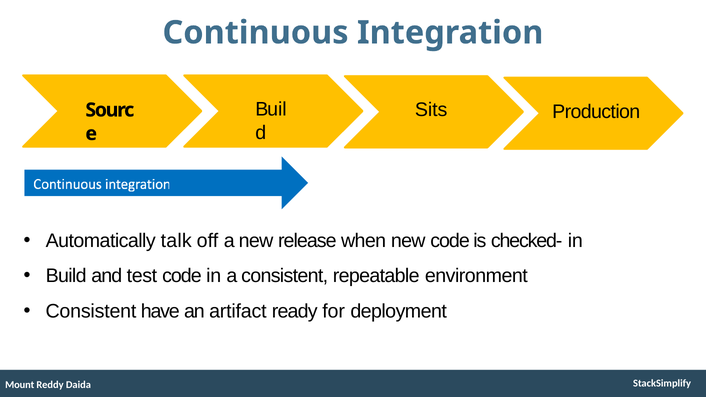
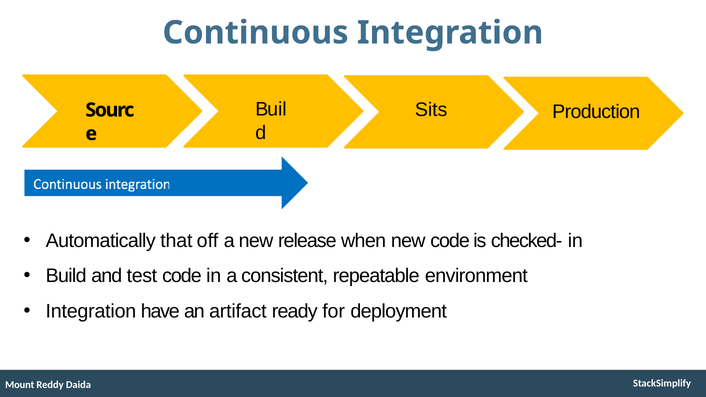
talk: talk -> that (176, 241)
Consistent: Consistent -> Integration (91, 311)
